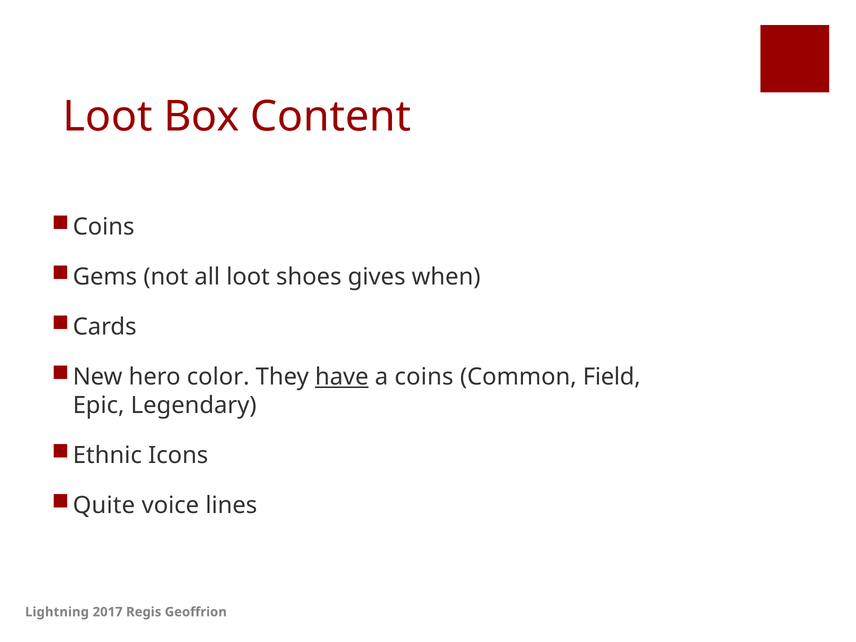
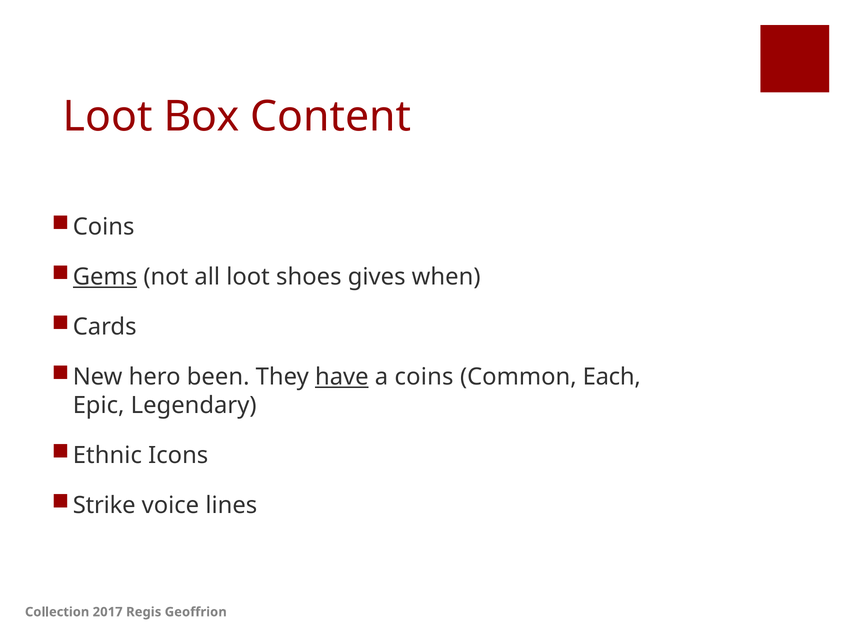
Gems underline: none -> present (105, 277)
color: color -> been (218, 377)
Field: Field -> Each (612, 377)
Quite: Quite -> Strike (104, 506)
Lightning: Lightning -> Collection (57, 612)
